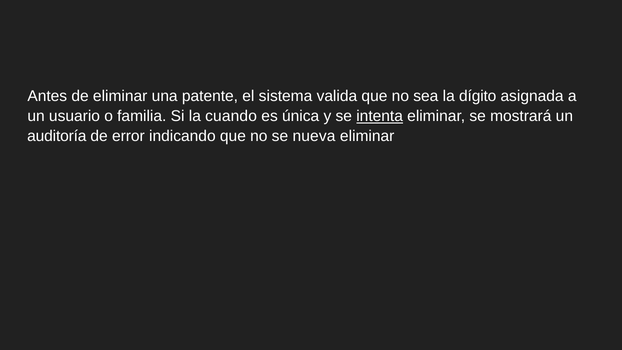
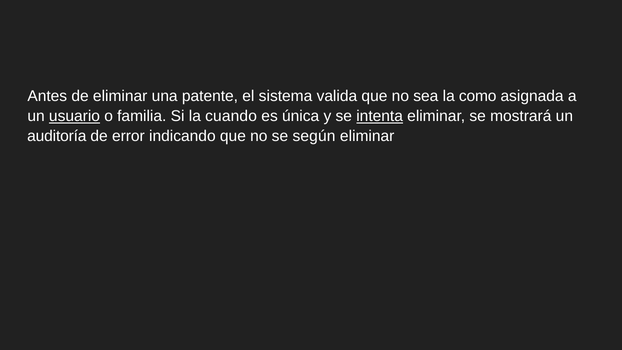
dígito: dígito -> como (478, 96)
usuario underline: none -> present (74, 116)
nueva: nueva -> según (314, 136)
